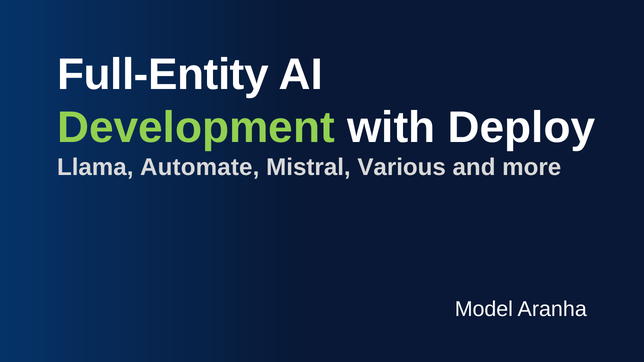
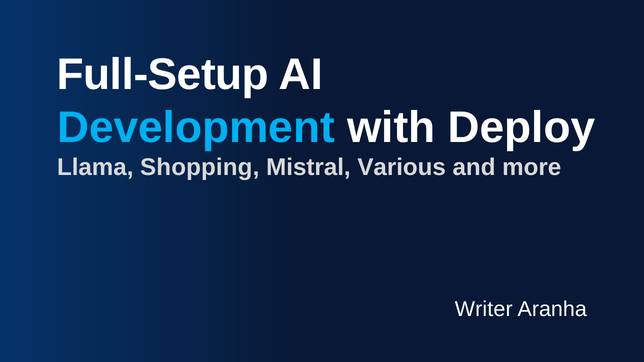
Full-Entity: Full-Entity -> Full-Setup (163, 75)
Development colour: light green -> light blue (196, 128)
Automate: Automate -> Shopping (200, 167)
Model: Model -> Writer (484, 310)
